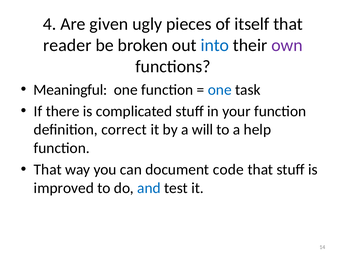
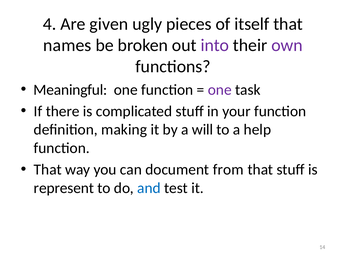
reader: reader -> names (67, 45)
into colour: blue -> purple (215, 45)
one colour: blue -> purple (220, 90)
correct: correct -> making (124, 130)
code: code -> from (228, 170)
improved: improved -> represent (64, 188)
